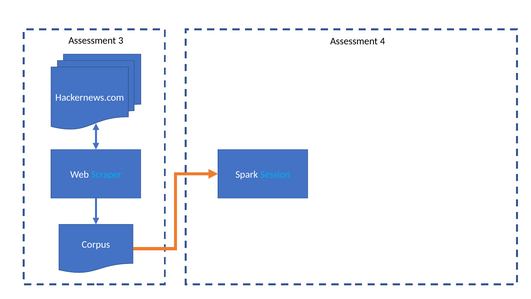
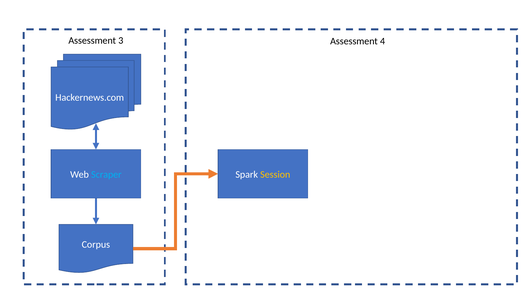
Session colour: light blue -> yellow (275, 174)
